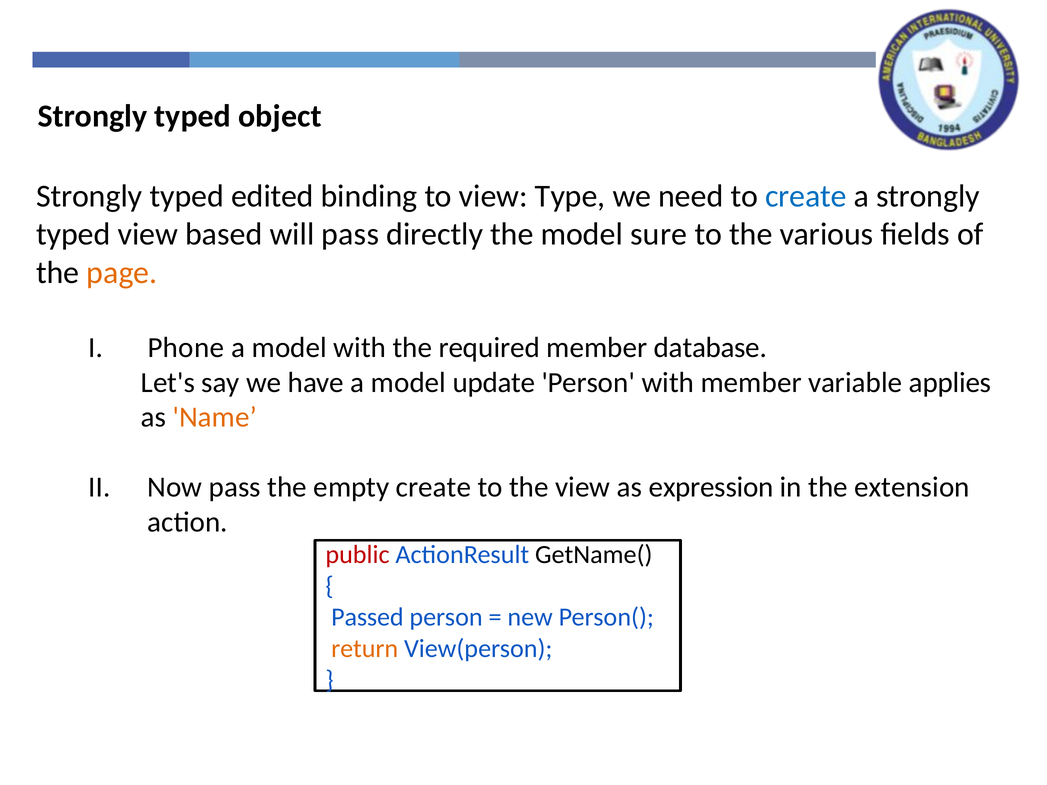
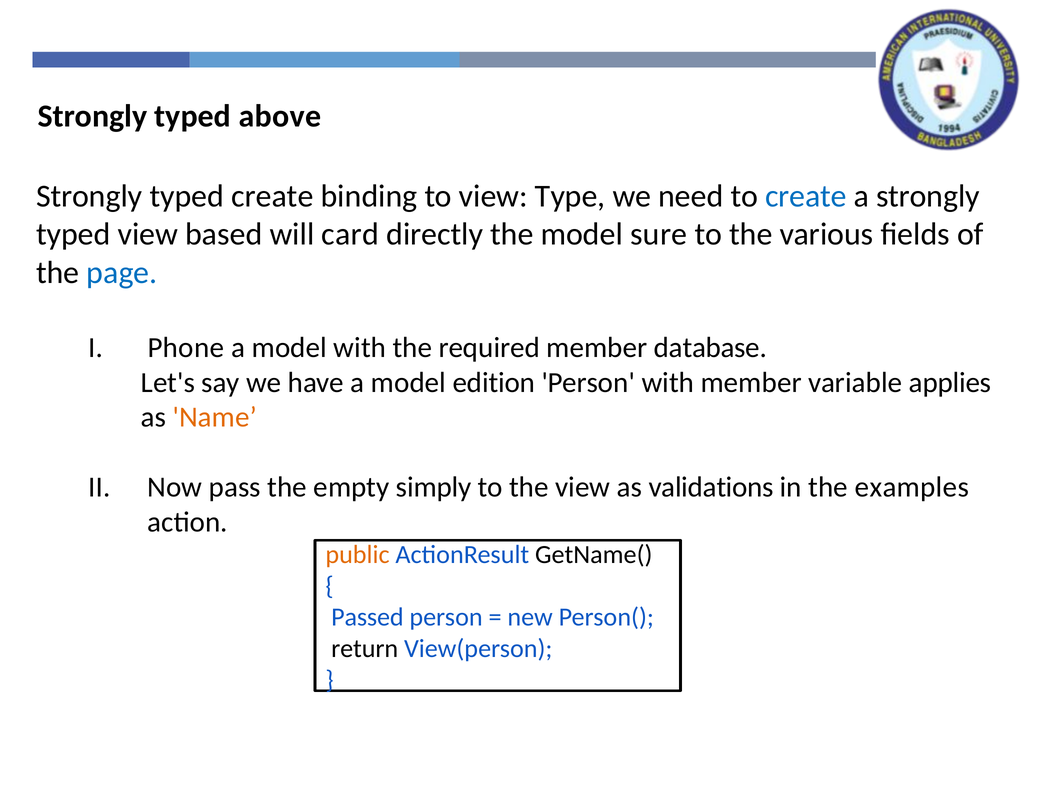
object: object -> above (280, 116)
typed edited: edited -> create (272, 196)
will pass: pass -> card (350, 234)
page colour: orange -> blue (122, 273)
update: update -> edition (494, 383)
empty create: create -> simply (434, 487)
expression: expression -> validations (711, 487)
extension: extension -> examples (912, 487)
public colour: red -> orange (358, 555)
return colour: orange -> black (365, 649)
